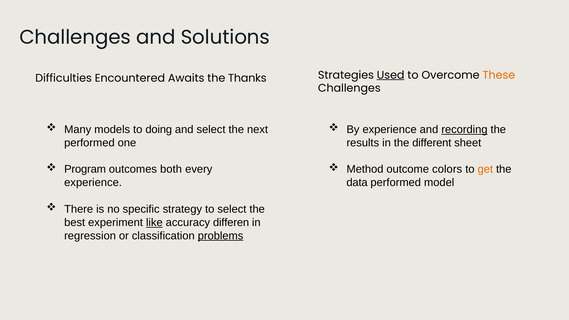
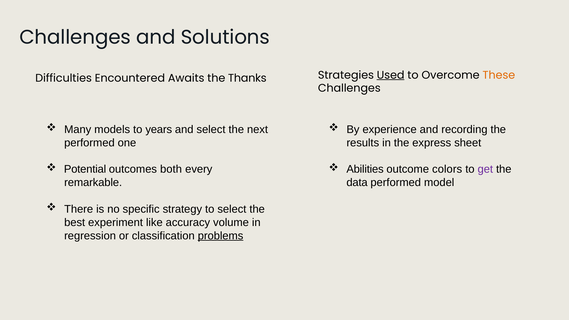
doing: doing -> years (159, 129)
recording underline: present -> none (464, 129)
different: different -> express (432, 143)
Program: Program -> Potential (85, 169)
Method: Method -> Abilities (365, 169)
get colour: orange -> purple (485, 169)
experience: experience -> remarkable (93, 183)
like underline: present -> none (154, 222)
differen: differen -> volume (231, 222)
